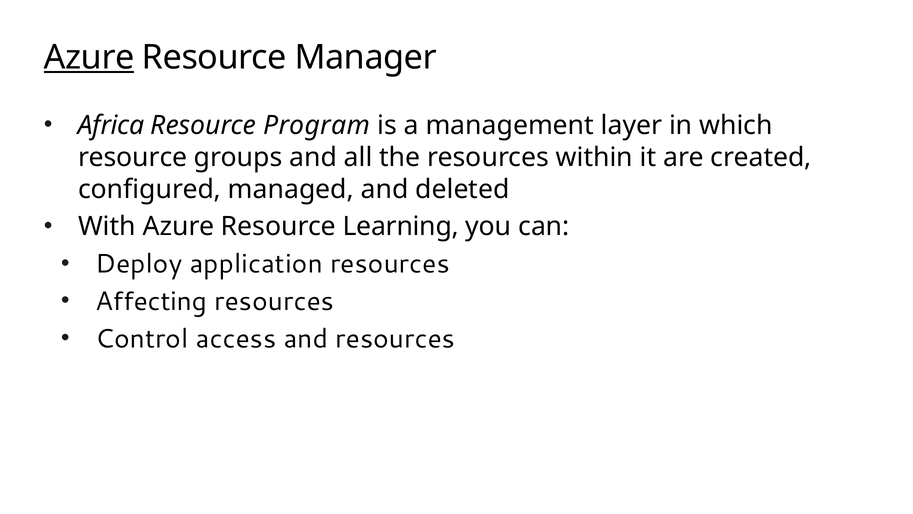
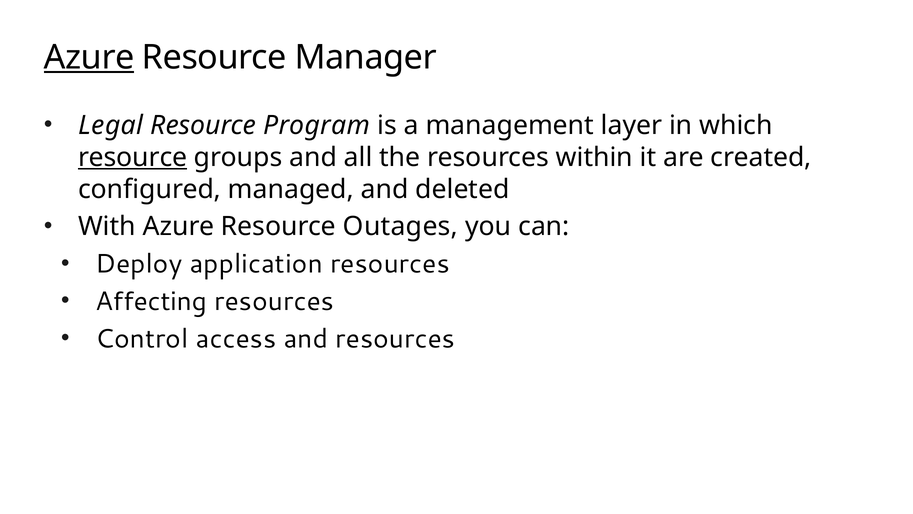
Africa: Africa -> Legal (111, 125)
resource underline: none -> present (133, 157)
Learning: Learning -> Outages (400, 227)
